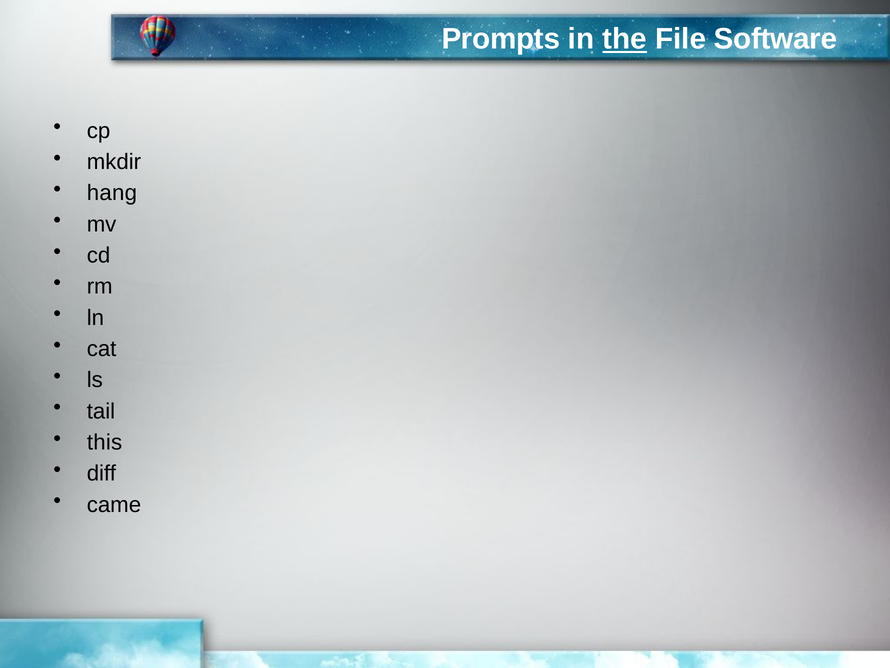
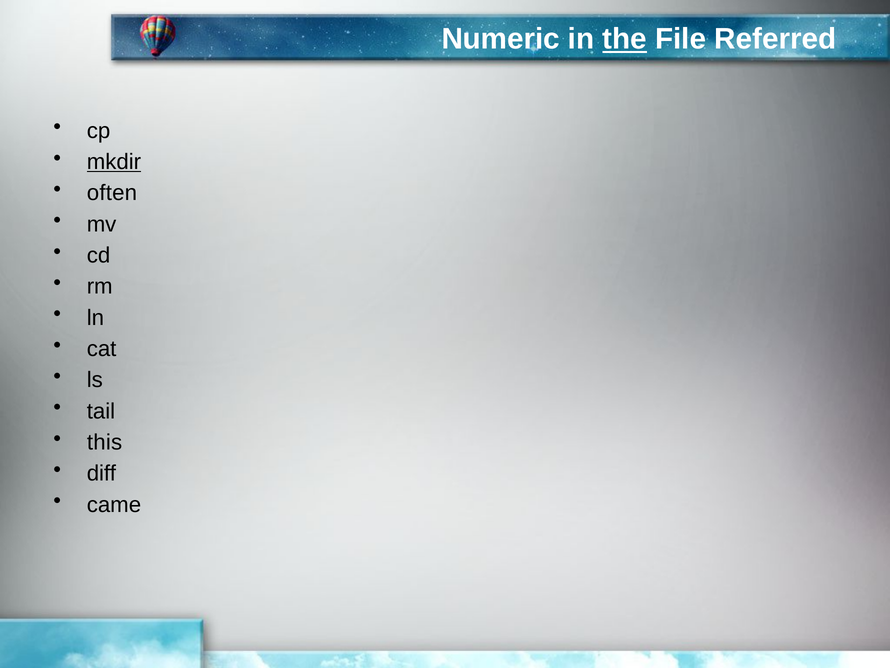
Prompts: Prompts -> Numeric (501, 39)
Software: Software -> Referred (775, 39)
mkdir underline: none -> present (114, 162)
hang: hang -> often (112, 193)
